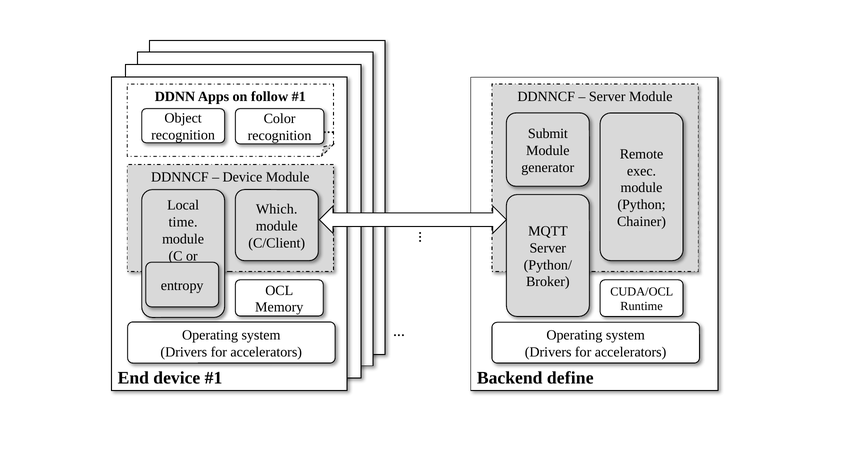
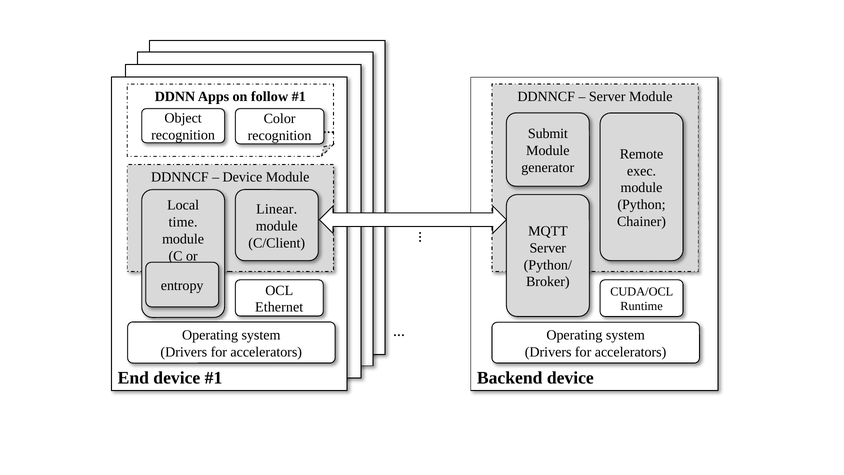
Which: Which -> Linear (277, 209)
Memory: Memory -> Ethernet (279, 307)
Backend define: define -> device (570, 378)
